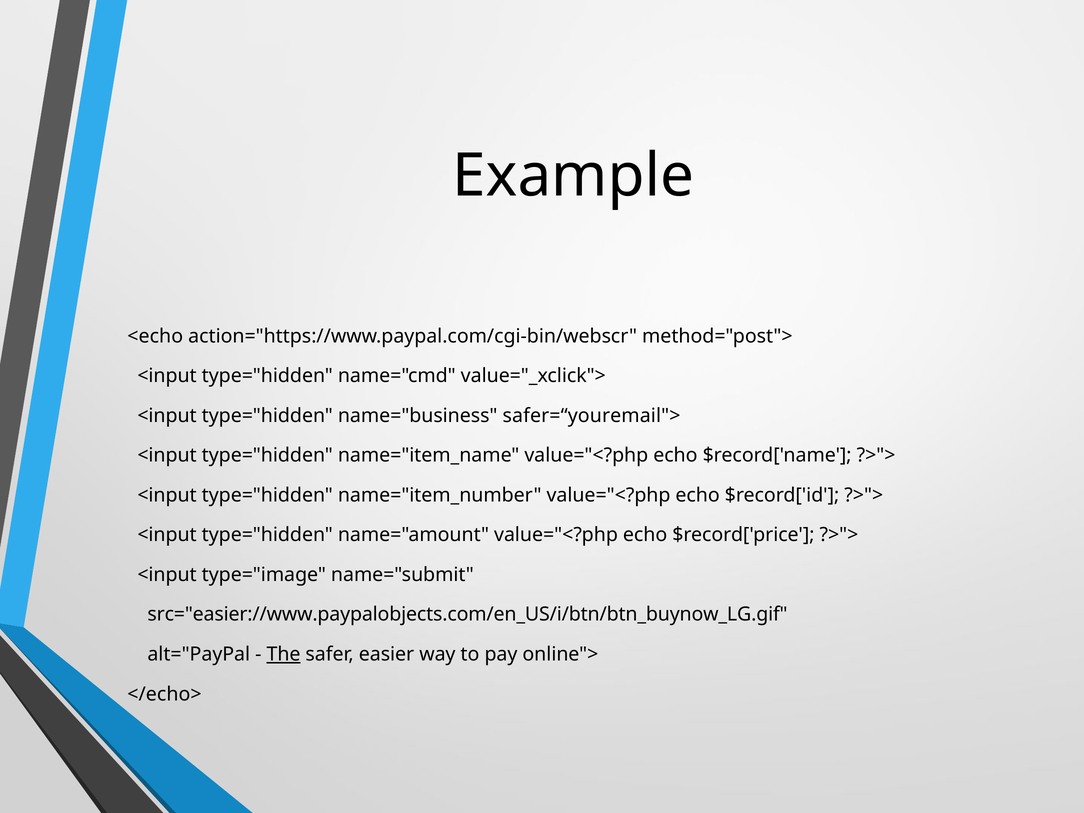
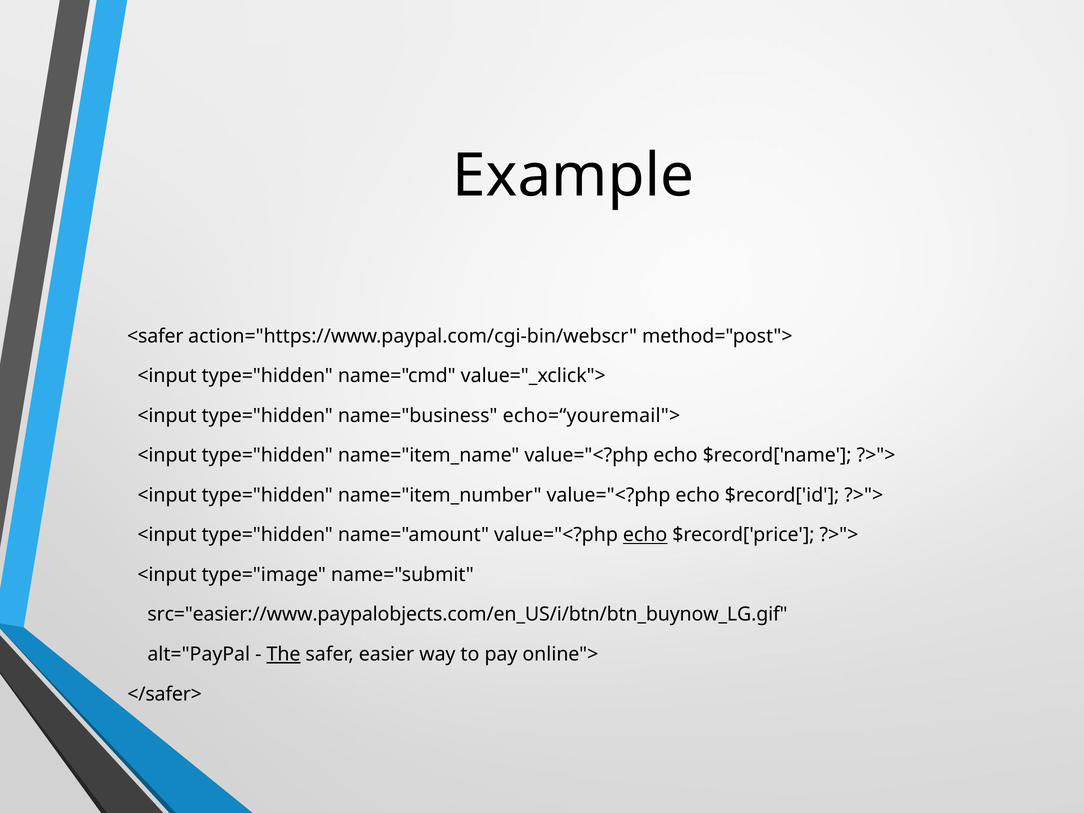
<echo: <echo -> <safer (155, 336)
safer=“youremail">: safer=“youremail"> -> echo=“youremail"> (591, 416)
echo underline: none -> present (645, 535)
</echo>: </echo> -> </safer> (165, 694)
